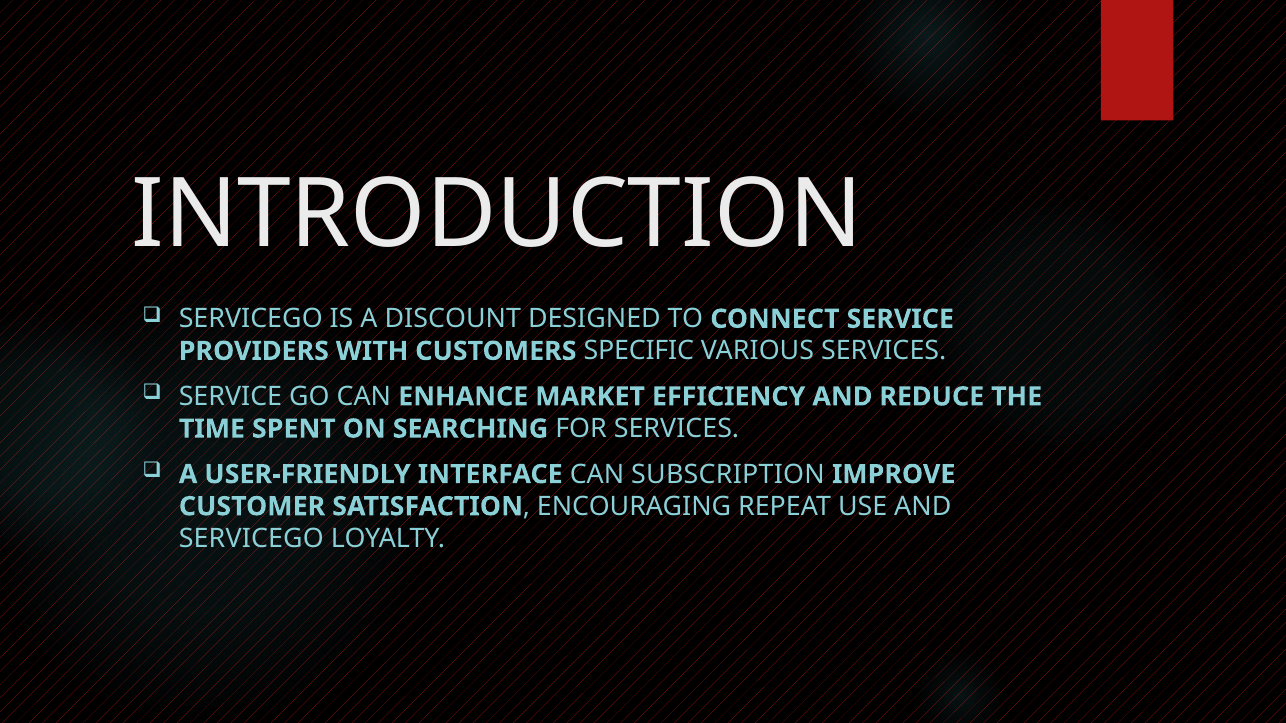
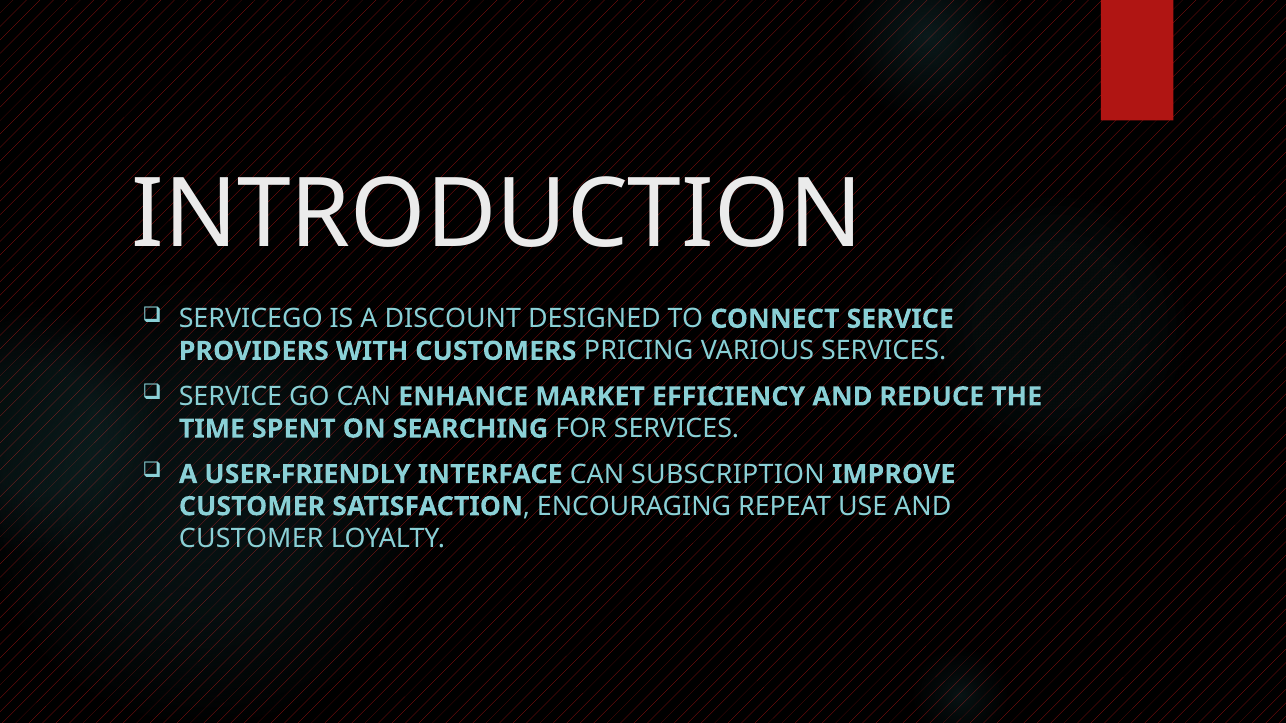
SPECIFIC: SPECIFIC -> PRICING (639, 351)
SERVICEGO: SERVICEGO -> CUSTOMER (251, 539)
